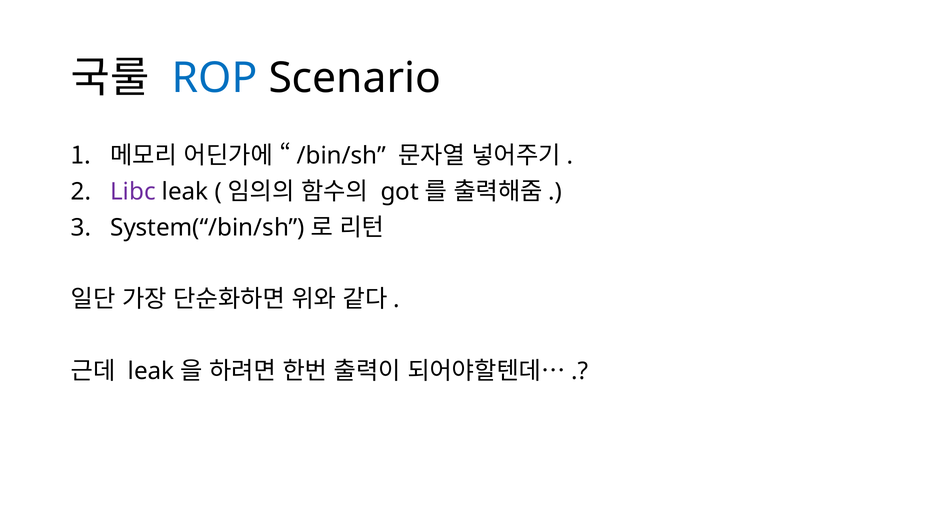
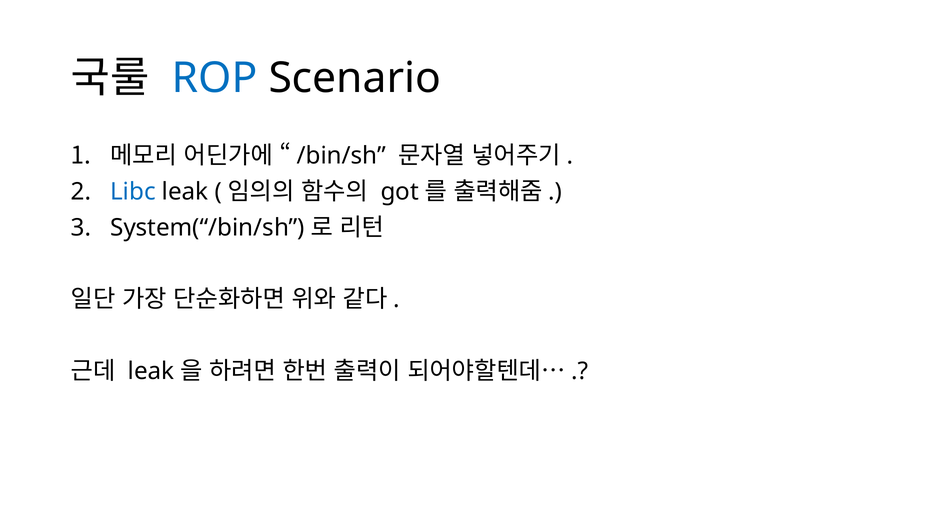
Libc colour: purple -> blue (133, 192)
